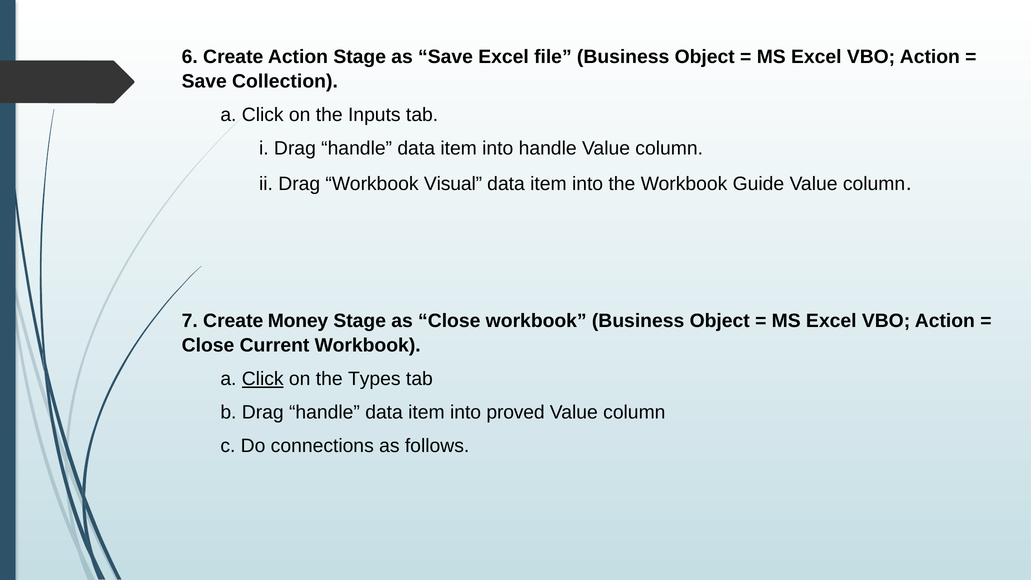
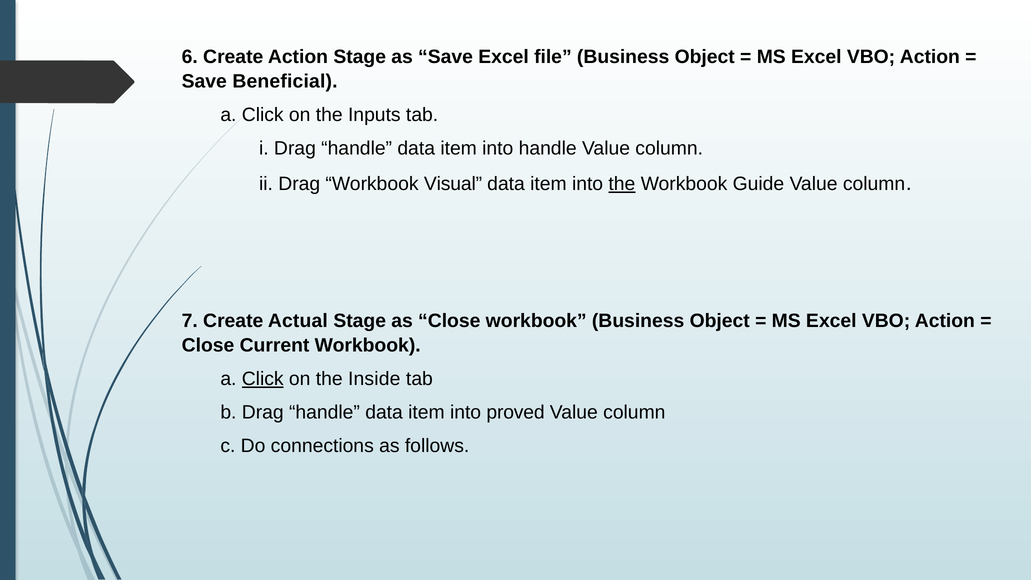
Collection: Collection -> Beneficial (285, 81)
the underline: none -> present (622, 184)
Money: Money -> Actual (298, 321)
Types: Types -> Inside (374, 379)
